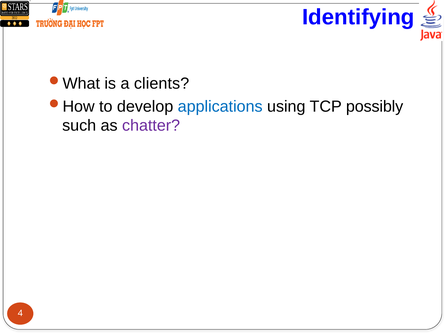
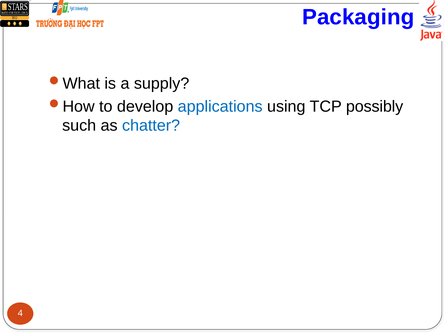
Identifying: Identifying -> Packaging (358, 17)
clients: clients -> supply (162, 83)
chatter colour: purple -> blue (151, 126)
